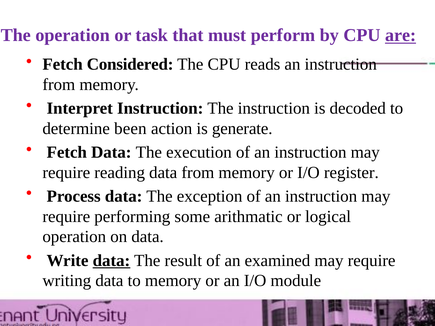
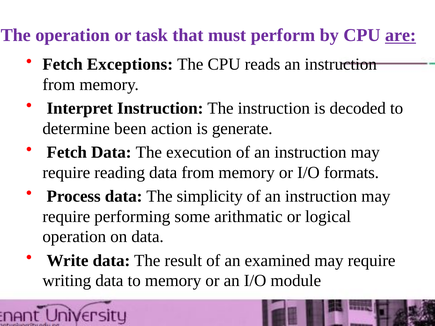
Considered: Considered -> Exceptions (130, 64)
register: register -> formats (351, 173)
exception: exception -> simplicity (210, 196)
data underline: present -> none (111, 261)
